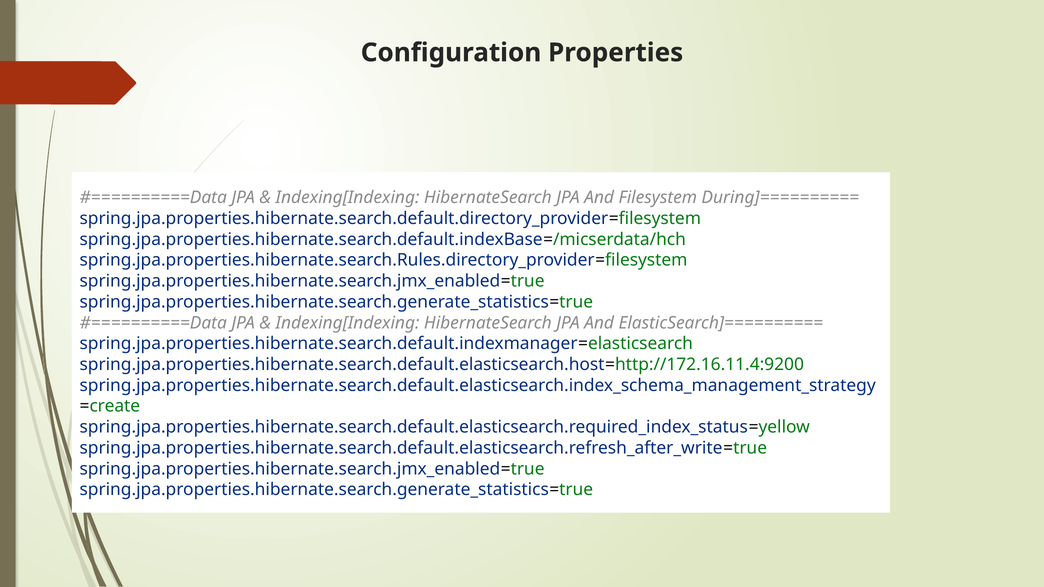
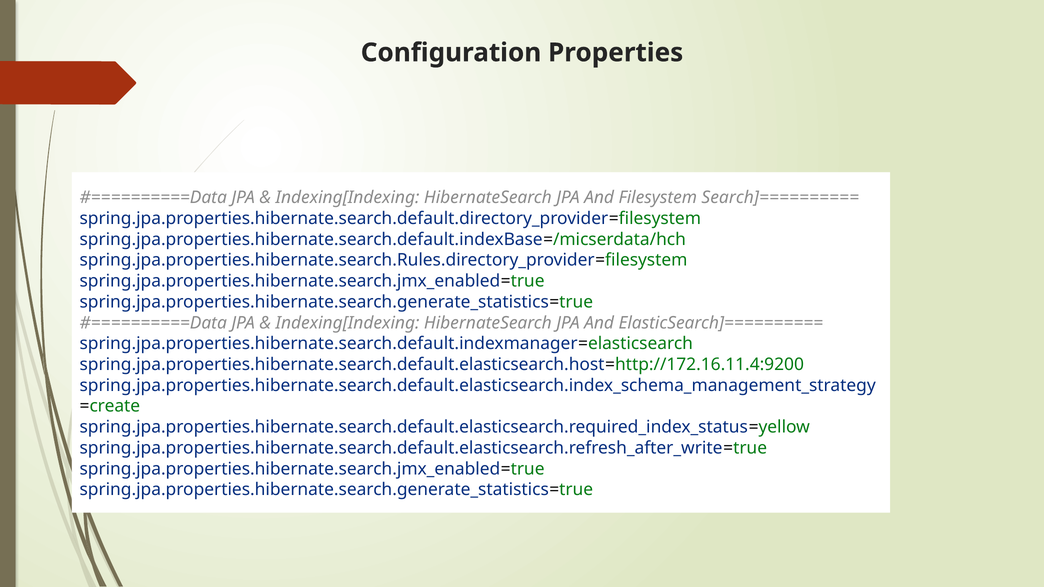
During]==========: During]========== -> Search]========== (780, 198)
